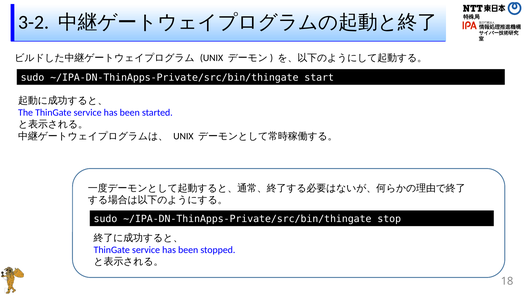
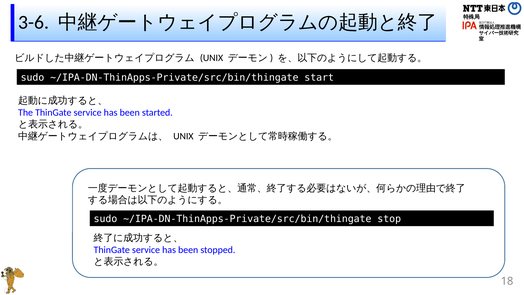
3-2: 3-2 -> 3-6 (34, 22)
